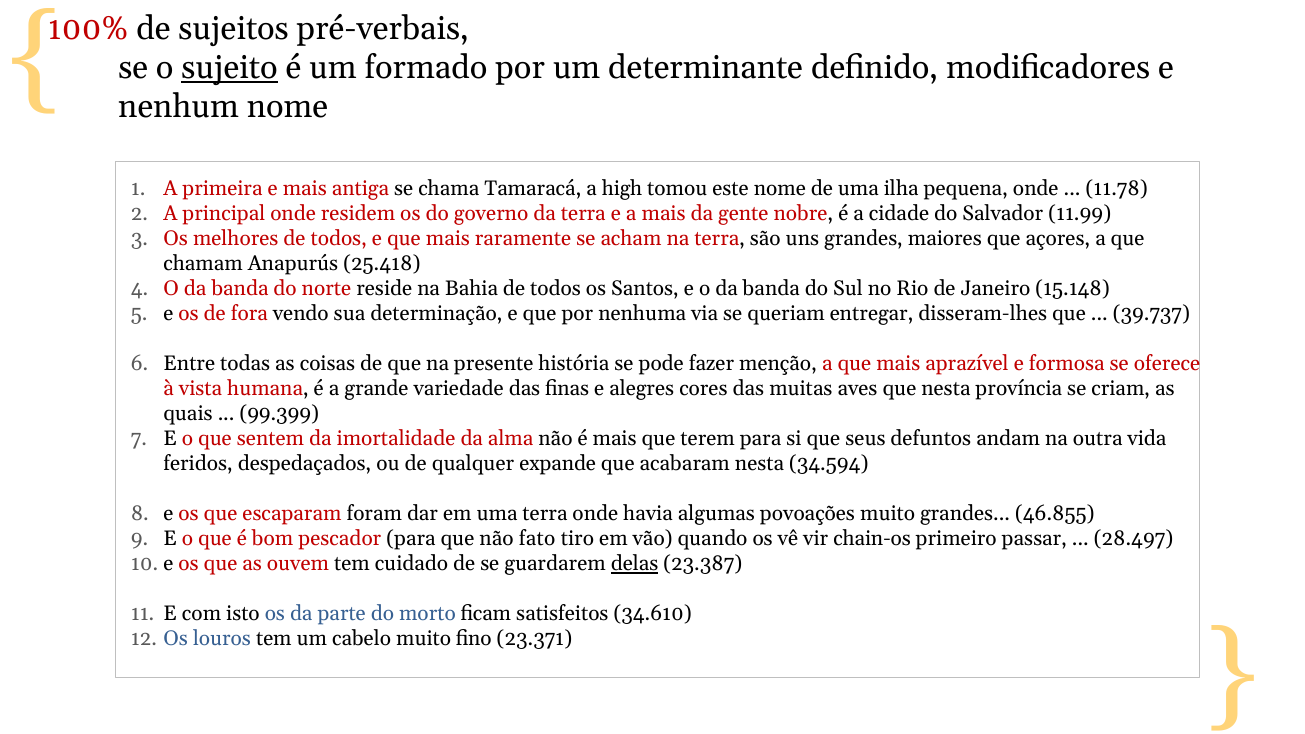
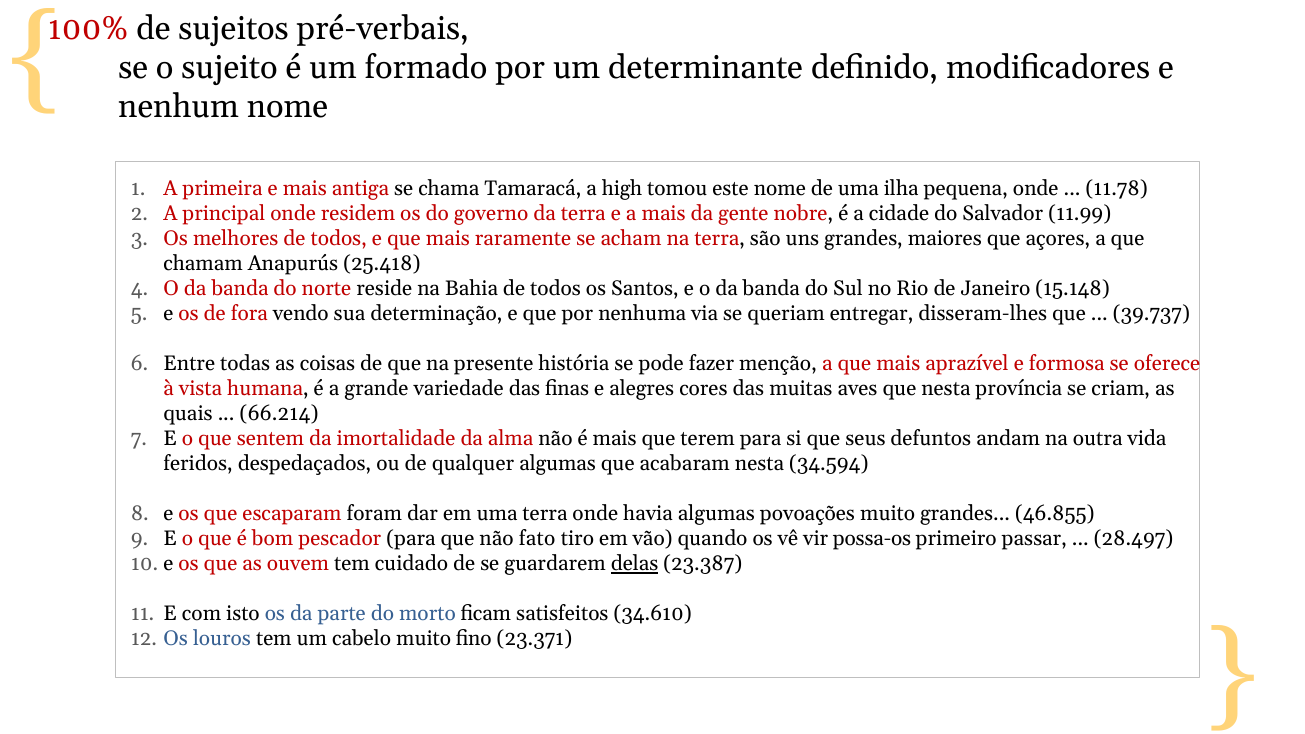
sujeito underline: present -> none (230, 68)
99.399: 99.399 -> 66.214 (279, 414)
qualquer expande: expande -> algumas (558, 464)
chain-os: chain-os -> possa-os (872, 539)
